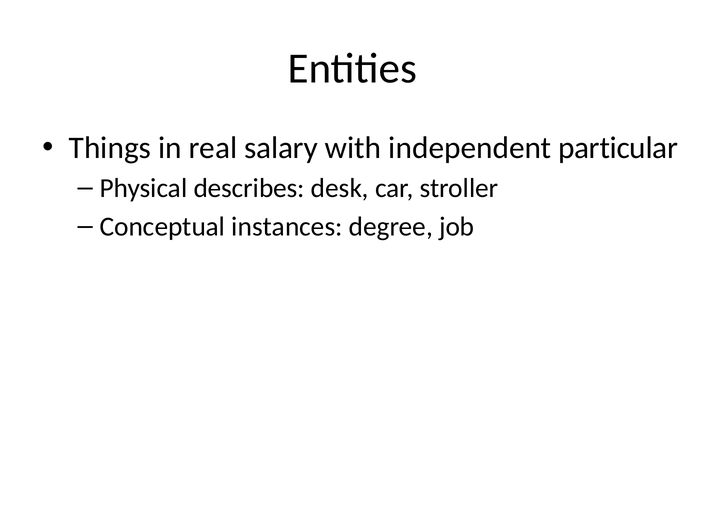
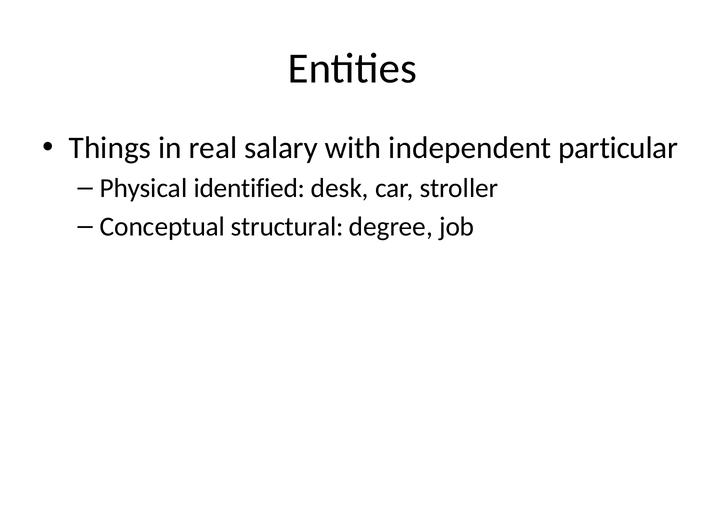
describes: describes -> identified (249, 188)
instances: instances -> structural (287, 227)
